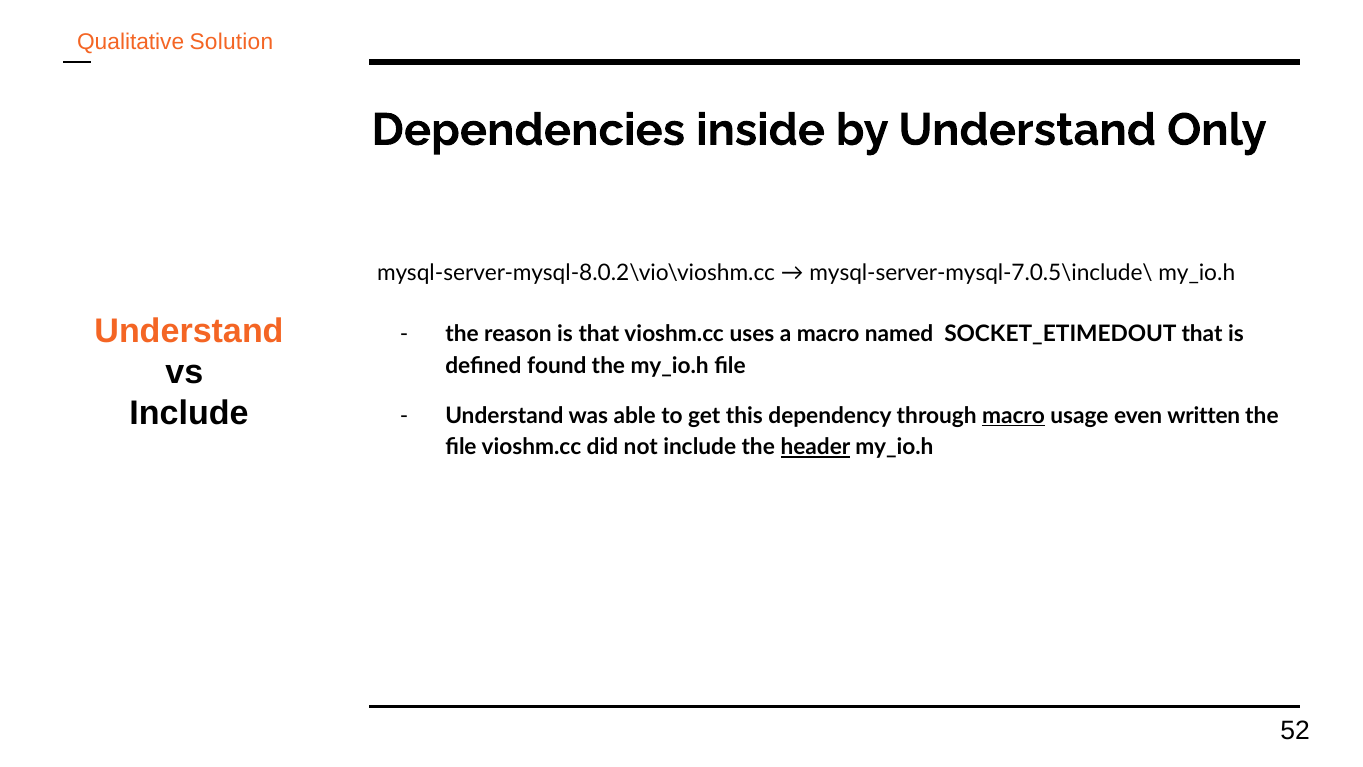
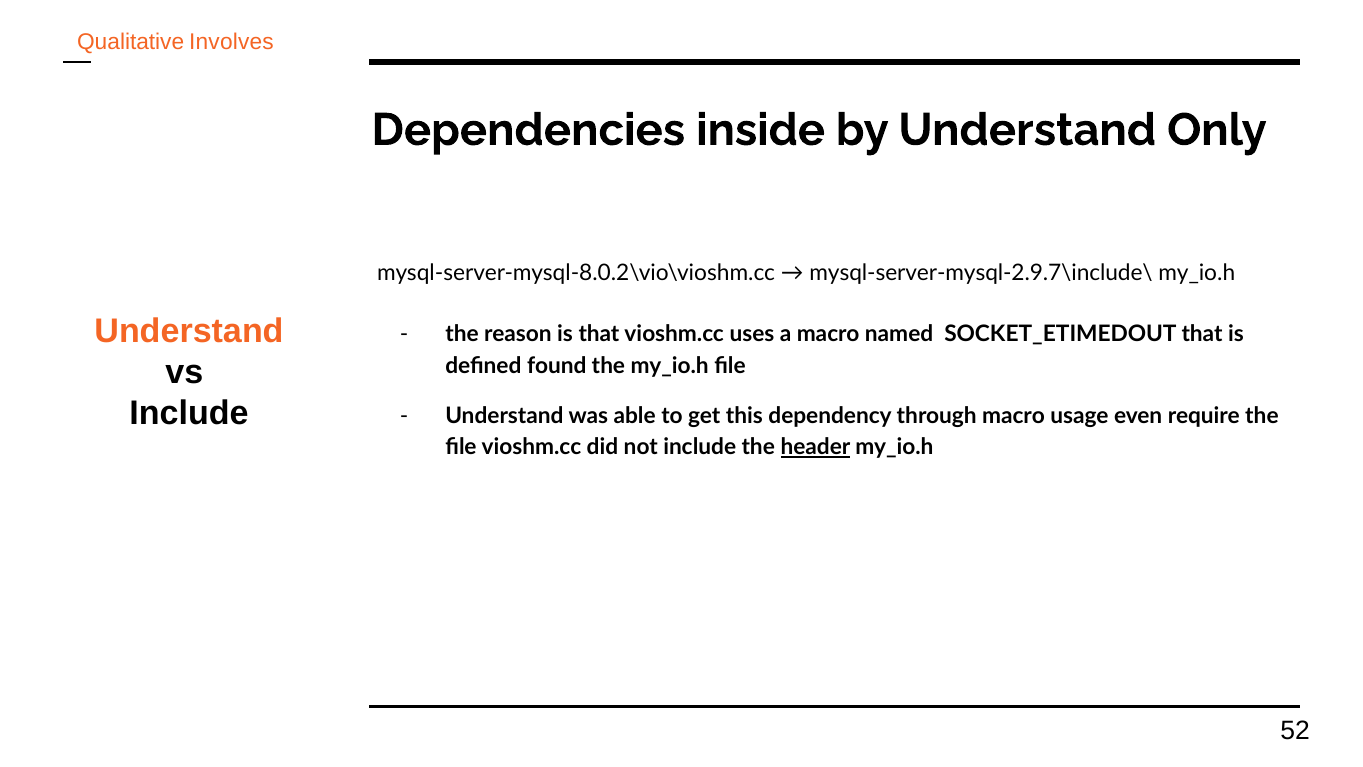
Solution: Solution -> Involves (231, 42)
mysql-server-mysql-7.0.5\include\: mysql-server-mysql-7.0.5\include\ -> mysql-server-mysql-2.9.7\include\ (981, 273)
macro underline: present -> none (1014, 416)
written: written -> require (1204, 416)
